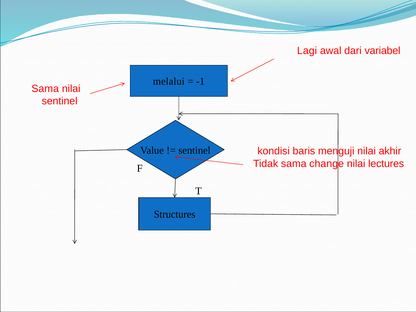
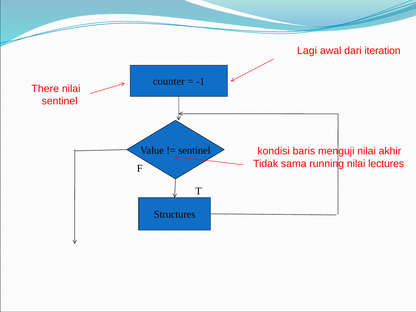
variabel: variabel -> iteration (383, 51)
melalui: melalui -> counter (169, 81)
Sama: Sama -> There (45, 89)
change: change -> running (327, 164)
